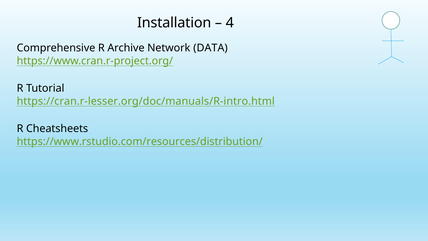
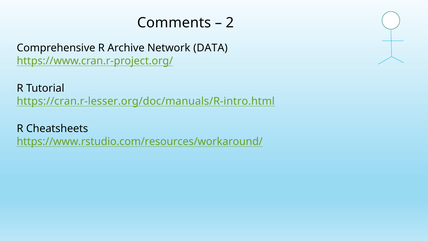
Installation: Installation -> Comments (174, 23)
4: 4 -> 2 (230, 23)
https://www.rstudio.com/resources/distribution/: https://www.rstudio.com/resources/distribution/ -> https://www.rstudio.com/resources/workaround/ (140, 141)
